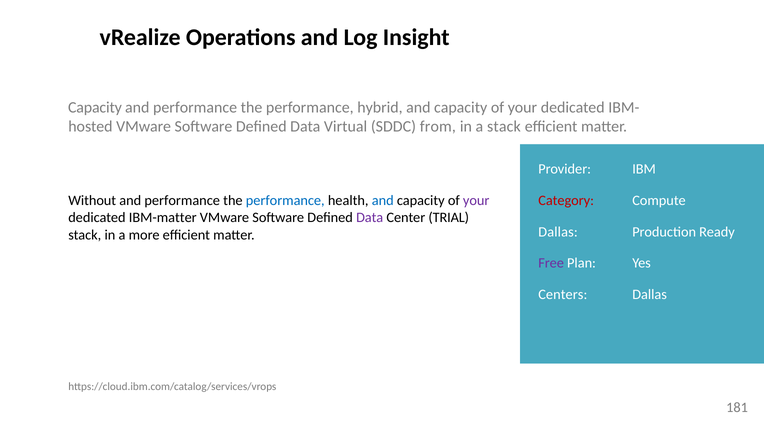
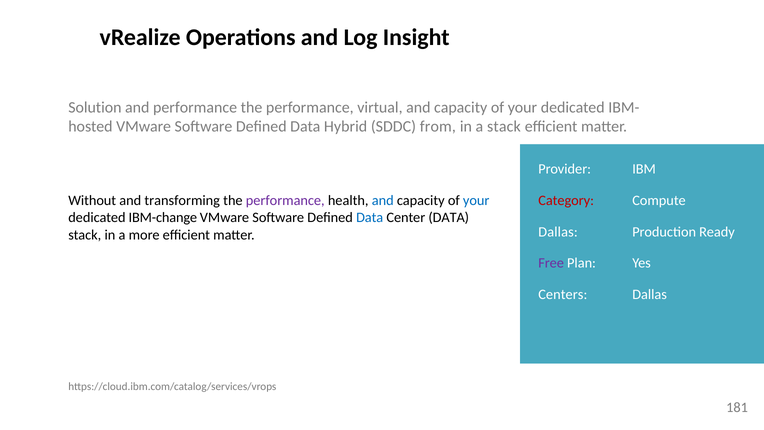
Capacity: Capacity -> Solution (95, 107)
hybrid: hybrid -> virtual (380, 107)
Virtual: Virtual -> Hybrid (346, 127)
performance: performance -> transforming (182, 200)
performance colour: blue -> purple (285, 200)
your colour: purple -> blue (476, 200)
IBM-matter: IBM-matter -> IBM-change (163, 218)
Data colour: purple -> blue (370, 218)
Center TRIAL: TRIAL -> DATA (449, 218)
